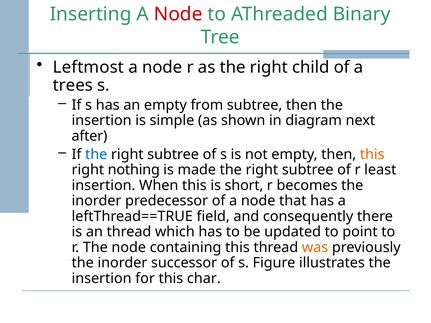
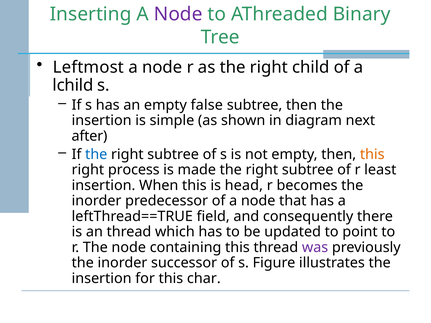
Node colour: red -> purple (178, 14)
trees: trees -> lchild (73, 85)
from: from -> false (207, 105)
nothing: nothing -> process (134, 170)
short: short -> head (244, 185)
was colour: orange -> purple (315, 247)
